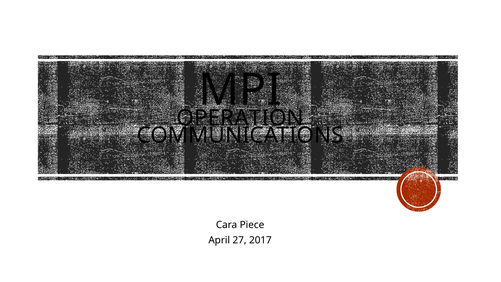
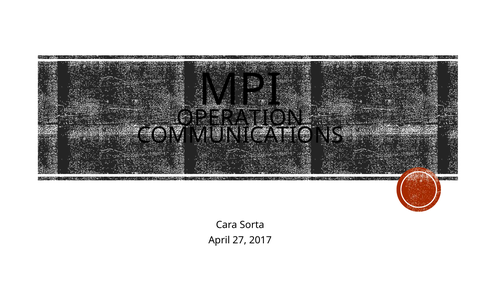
Piece: Piece -> Sorta (252, 225)
